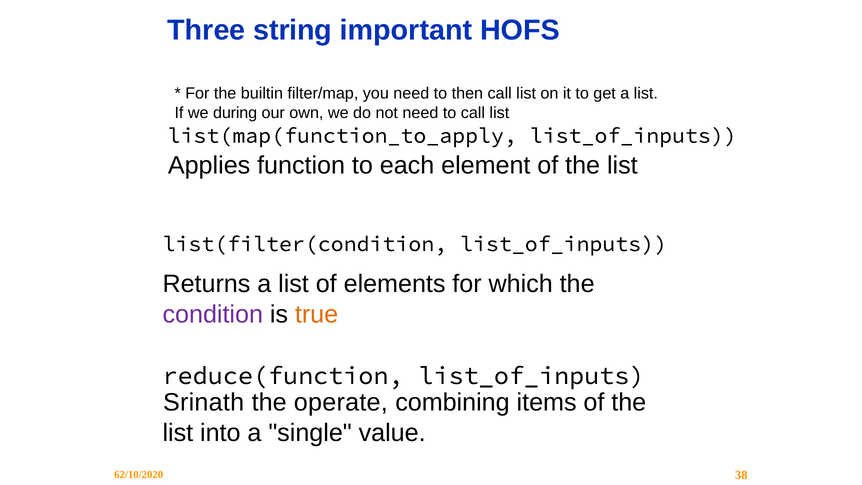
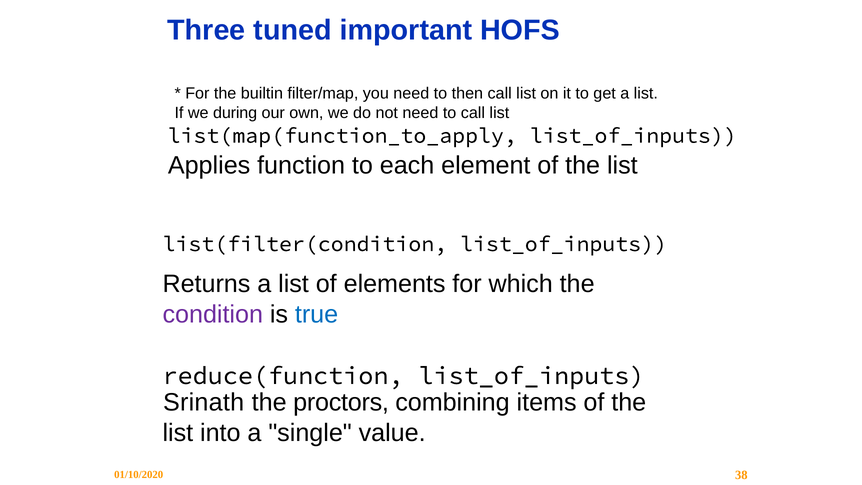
string: string -> tuned (293, 30)
true colour: orange -> blue (317, 314)
operate: operate -> proctors (341, 403)
62/10/2020: 62/10/2020 -> 01/10/2020 (139, 475)
